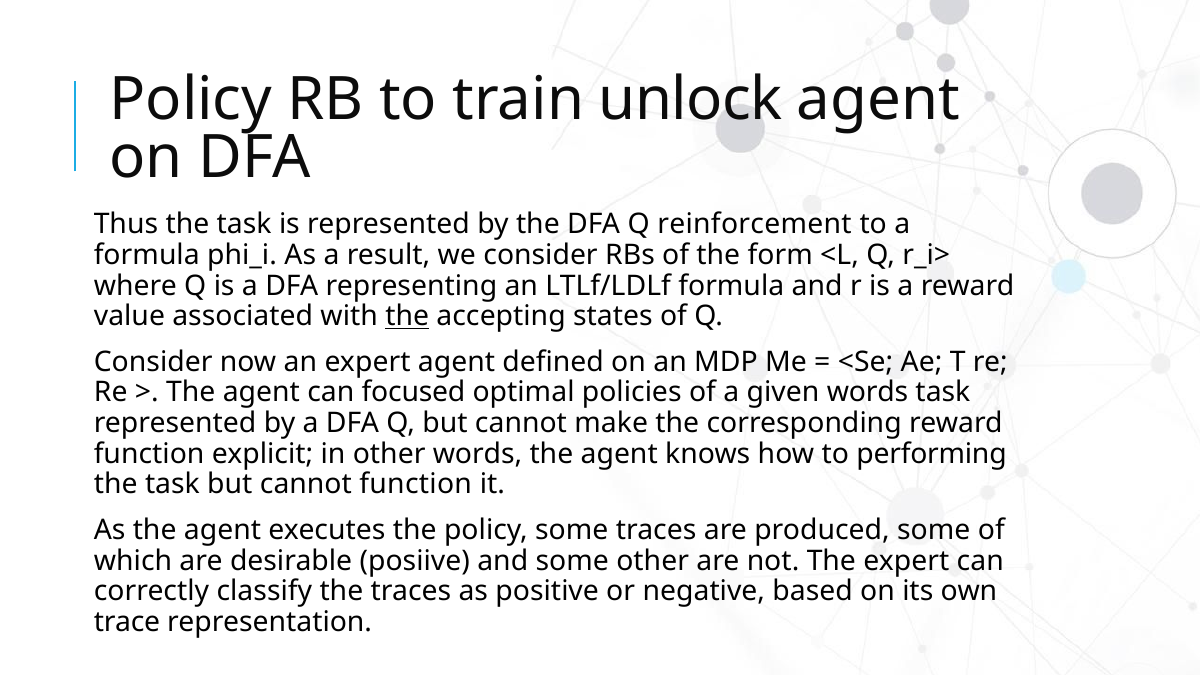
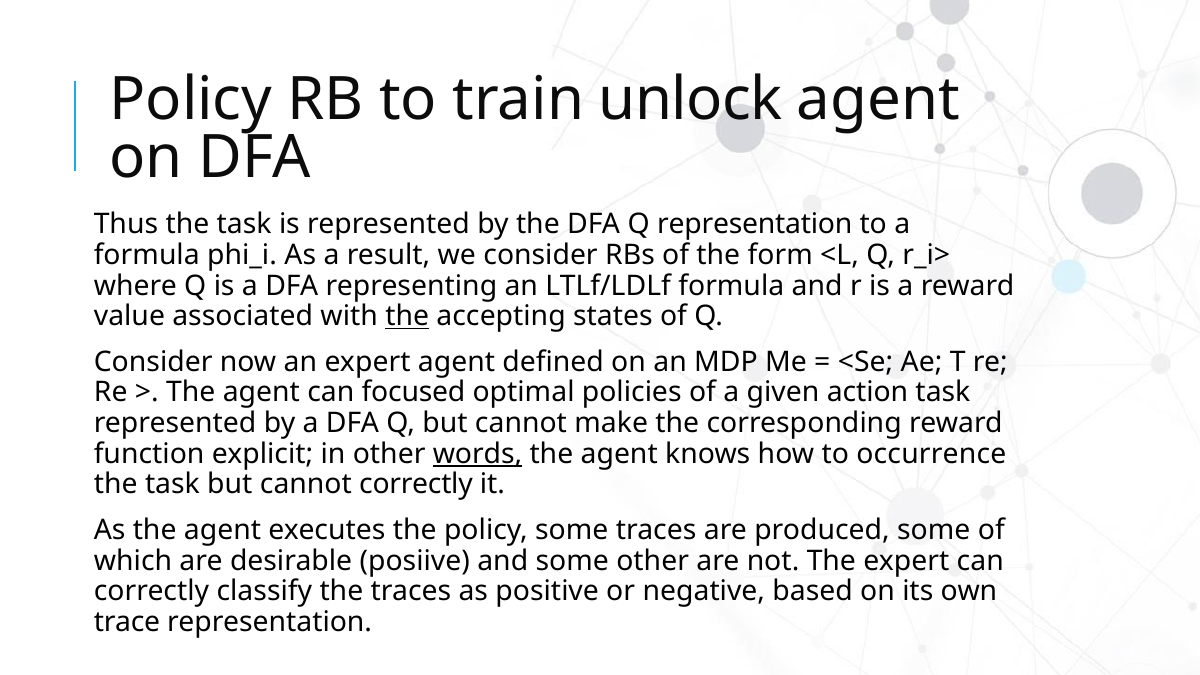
Q reinforcement: reinforcement -> representation (755, 225)
given words: words -> action (867, 393)
words underline: none -> present (477, 454)
performing: performing -> occurrence (931, 454)
cannot function: function -> correctly (416, 484)
